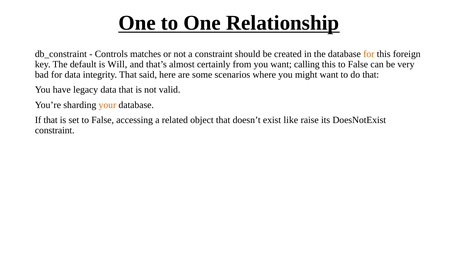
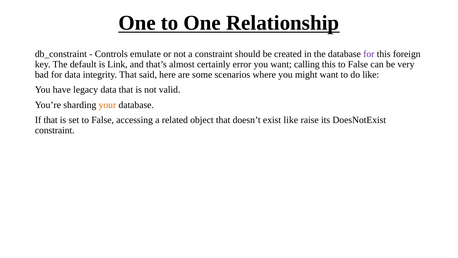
matches: matches -> emulate (145, 54)
for colour: orange -> purple (369, 54)
Will: Will -> Link (117, 64)
from: from -> error (242, 64)
do that: that -> like (371, 75)
